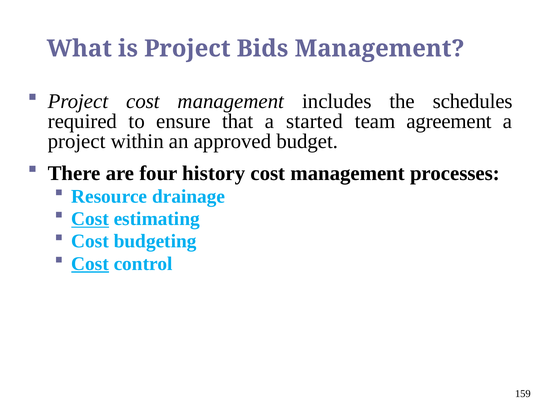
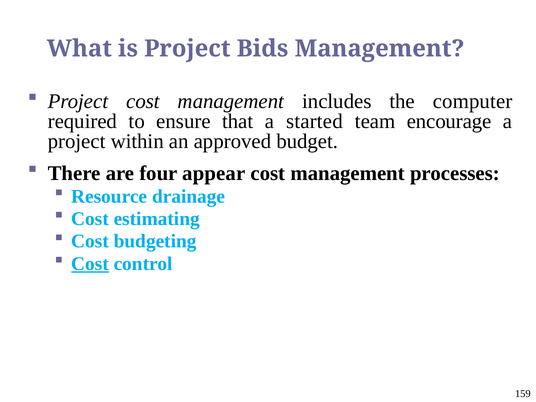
schedules: schedules -> computer (473, 101)
agreement: agreement -> encourage (449, 121)
history: history -> appear (214, 173)
Cost underline: present -> none (90, 219)
